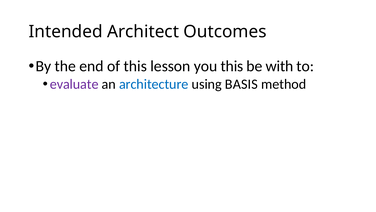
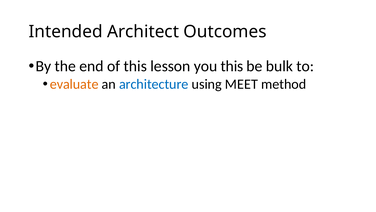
with: with -> bulk (279, 66)
evaluate colour: purple -> orange (74, 84)
BASIS: BASIS -> MEET (241, 84)
